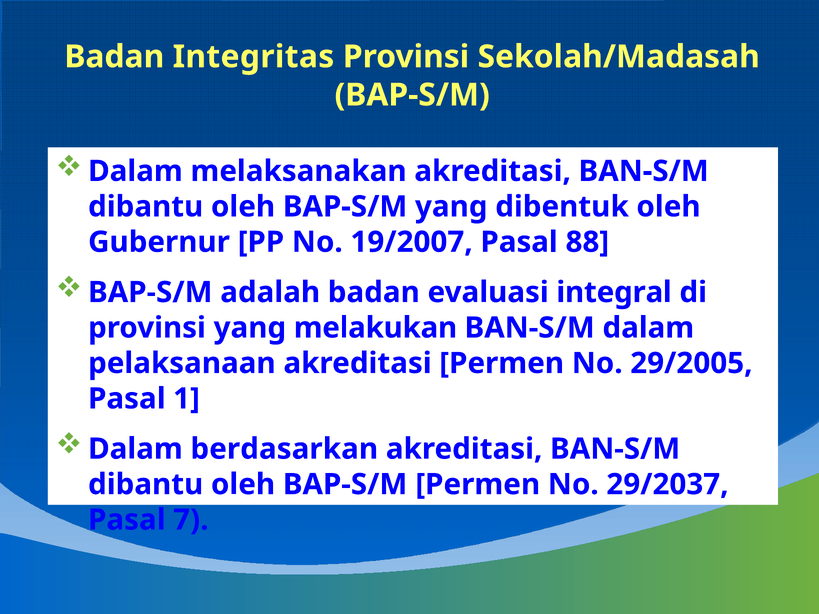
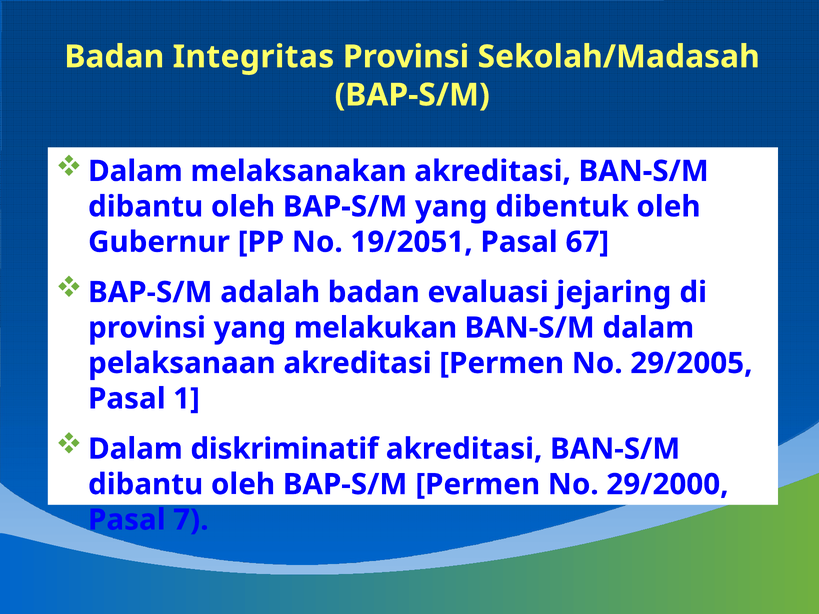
19/2007: 19/2007 -> 19/2051 (412, 242)
88: 88 -> 67 (587, 242)
integral: integral -> jejaring (614, 292)
berdasarkan: berdasarkan -> diskriminatif (284, 449)
29/2037: 29/2037 -> 29/2000 (667, 485)
